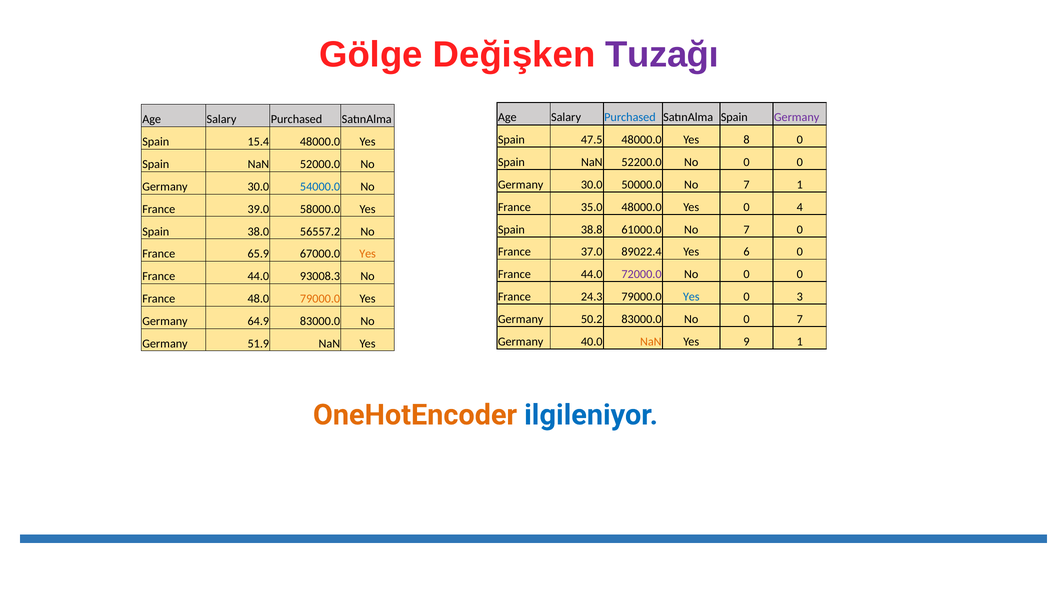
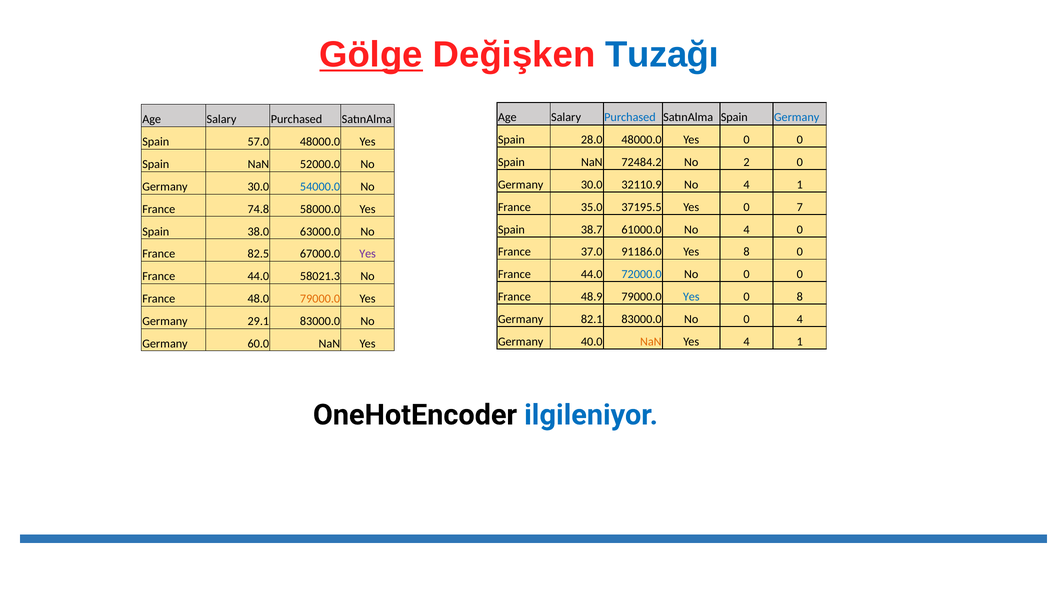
Gölge underline: none -> present (371, 55)
Tuzağı colour: purple -> blue (662, 55)
Germany colour: purple -> blue (797, 118)
47.5: 47.5 -> 28.0 (592, 140)
48000.0 Yes 8: 8 -> 0 (747, 140)
15.4: 15.4 -> 57.0 (258, 142)
52200.0: 52200.0 -> 72484.2 (642, 162)
0: 0 -> 2 (747, 162)
50000.0: 50000.0 -> 32110.9 (642, 185)
7: 7 -> 4 (747, 185)
35.0 48000.0: 48000.0 -> 37195.5 (642, 207)
4: 4 -> 7 (800, 207)
39.0: 39.0 -> 74.8 (258, 209)
38.8: 38.8 -> 38.7 (592, 230)
61000.0 No 7: 7 -> 4 (747, 230)
56557.2: 56557.2 -> 63000.0 (320, 232)
89022.4: 89022.4 -> 91186.0 (642, 252)
Yes 6: 6 -> 8 (747, 252)
65.9: 65.9 -> 82.5 (258, 254)
Yes colour: orange -> purple (368, 254)
72000.0 colour: purple -> blue (642, 275)
93008.3: 93008.3 -> 58021.3 (320, 277)
24.3: 24.3 -> 48.9 (592, 297)
0 3: 3 -> 8 (800, 297)
50.2: 50.2 -> 82.1 (592, 319)
0 7: 7 -> 4 (800, 319)
64.9: 64.9 -> 29.1 (258, 321)
Yes 9: 9 -> 4 (747, 342)
51.9: 51.9 -> 60.0 (258, 344)
OneHotEncoder colour: orange -> black (415, 415)
